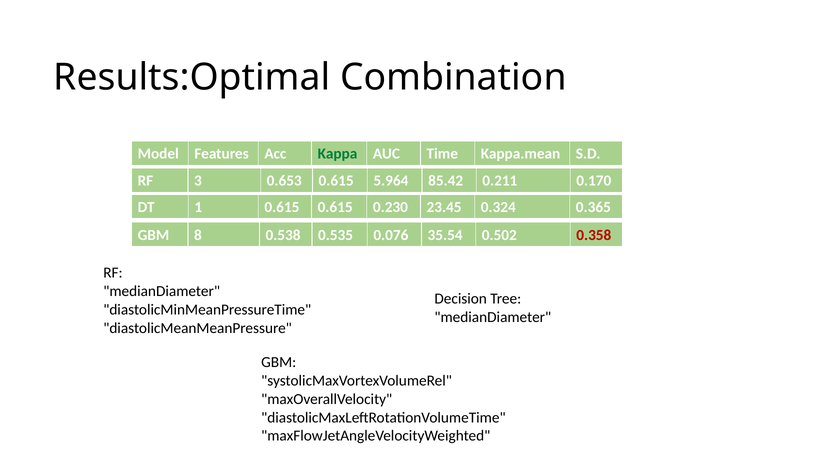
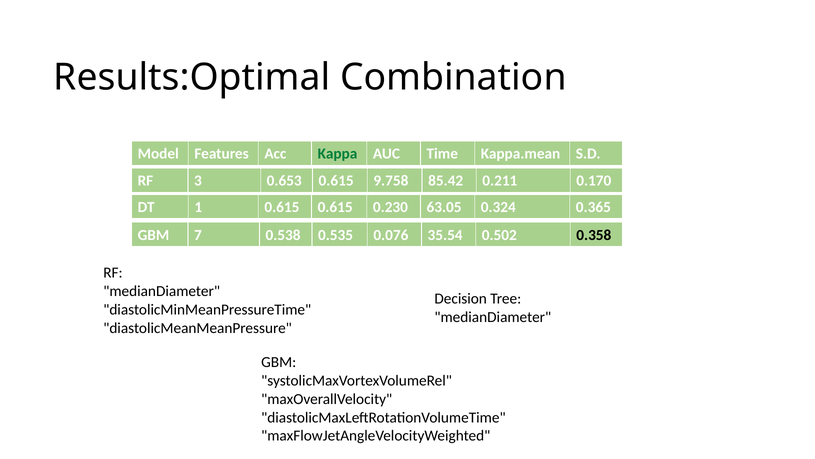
5.964: 5.964 -> 9.758 (391, 181)
23.45: 23.45 -> 63.05 (444, 207)
8: 8 -> 7 (198, 235)
0.358 colour: red -> black (594, 235)
